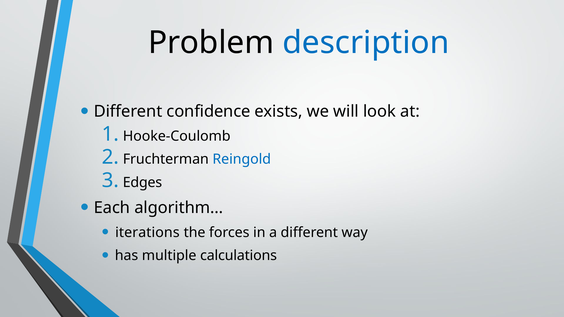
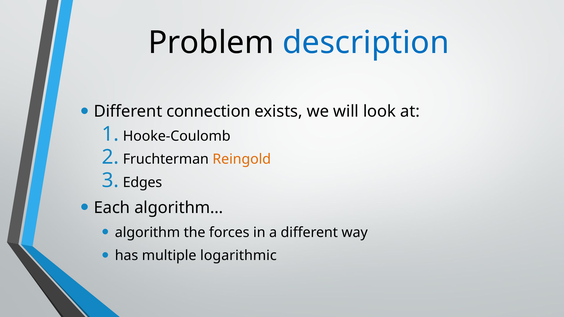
confidence: confidence -> connection (209, 112)
Reingold colour: blue -> orange (242, 159)
iterations: iterations -> algorithm (147, 233)
calculations: calculations -> logarithmic (238, 256)
